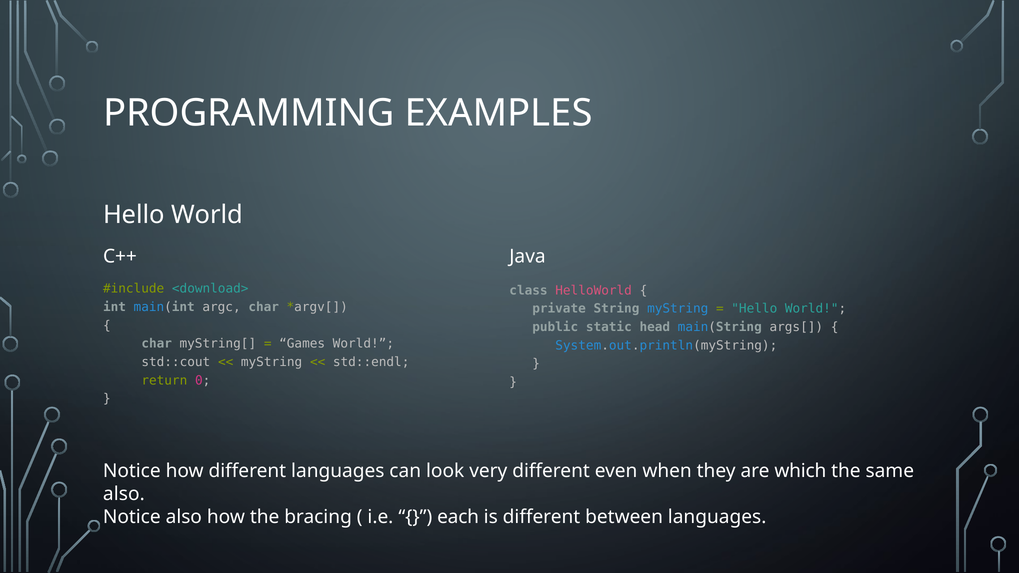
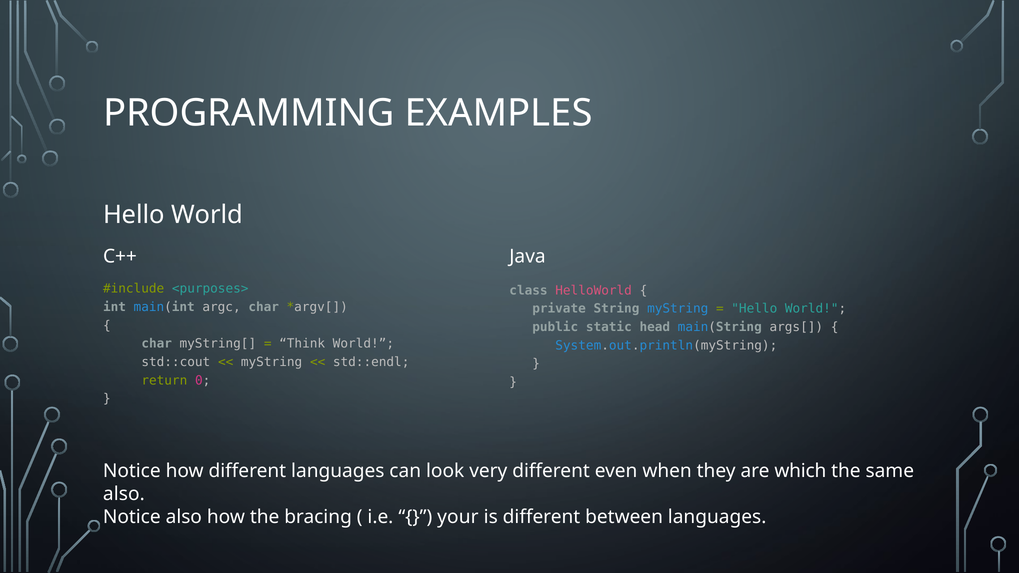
<download>: <download> -> <purposes> (210, 289)
Games: Games -> Think (302, 344)
each: each -> your (458, 517)
